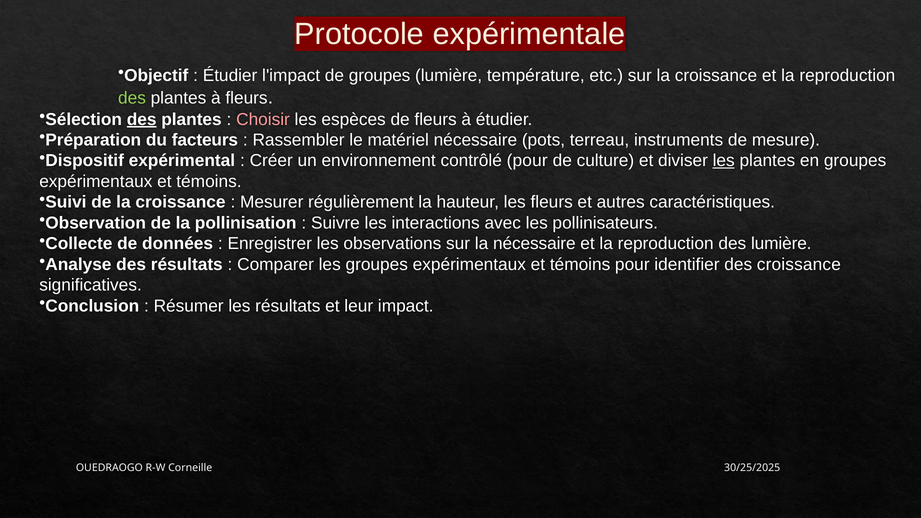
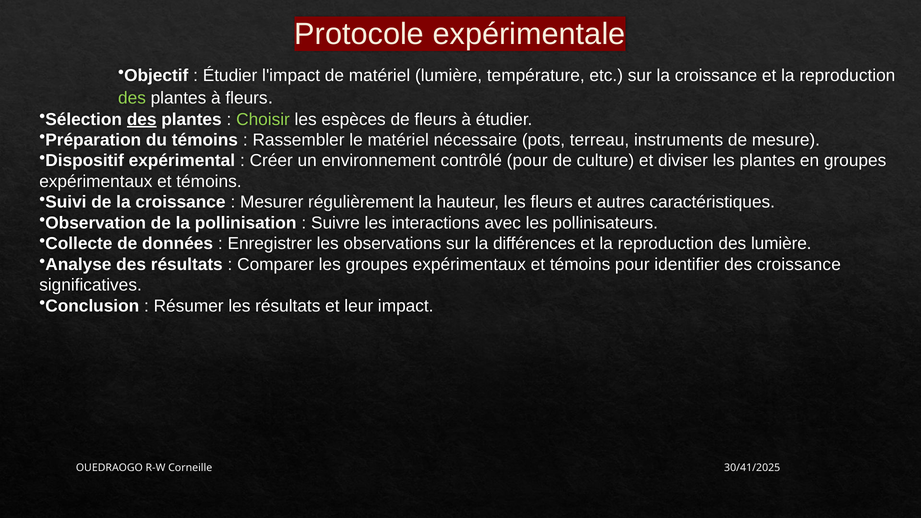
de groupes: groupes -> matériel (380, 76)
Choisir colour: pink -> light green (263, 119)
du facteurs: facteurs -> témoins (205, 140)
les underline: present -> none (724, 161)
la nécessaire: nécessaire -> différences (534, 244)
30/25/2025: 30/25/2025 -> 30/41/2025 (752, 468)
